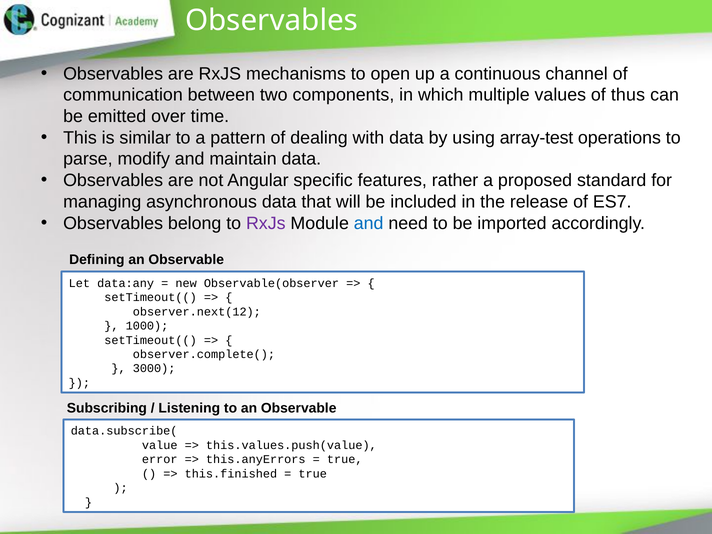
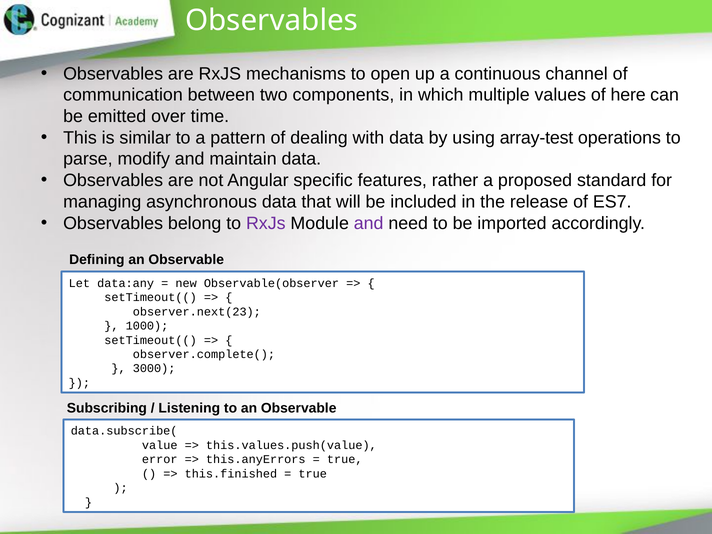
thus: thus -> here (628, 95)
and colour: blue -> purple (369, 223)
observer.next(12: observer.next(12 -> observer.next(23 (197, 312)
